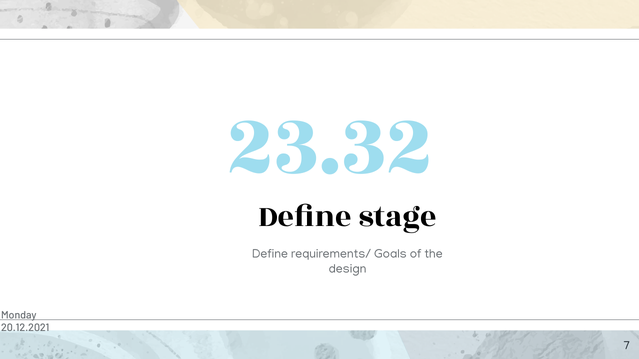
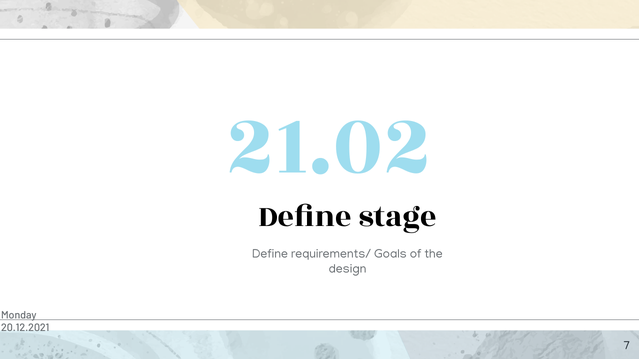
23.32: 23.32 -> 21.02 (329, 144)
